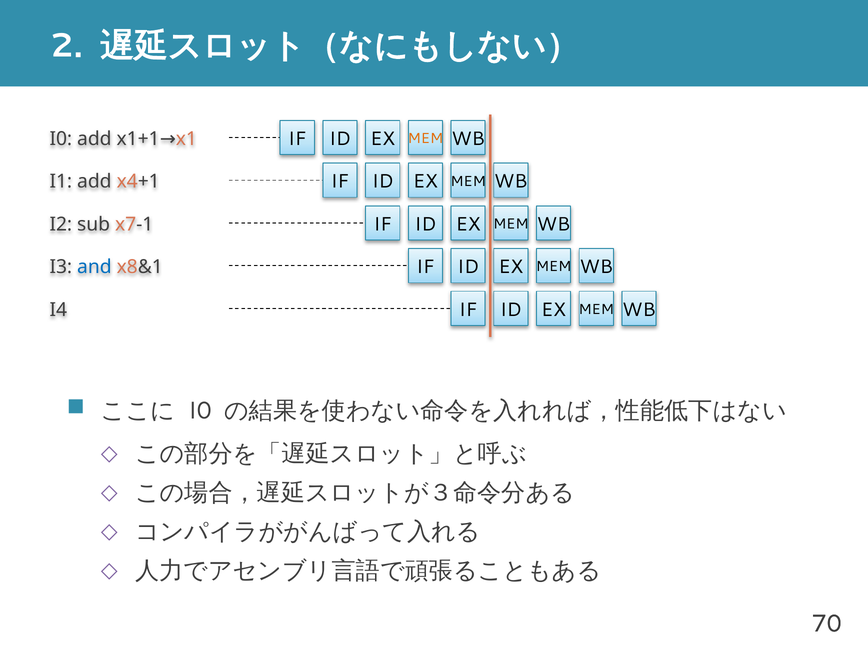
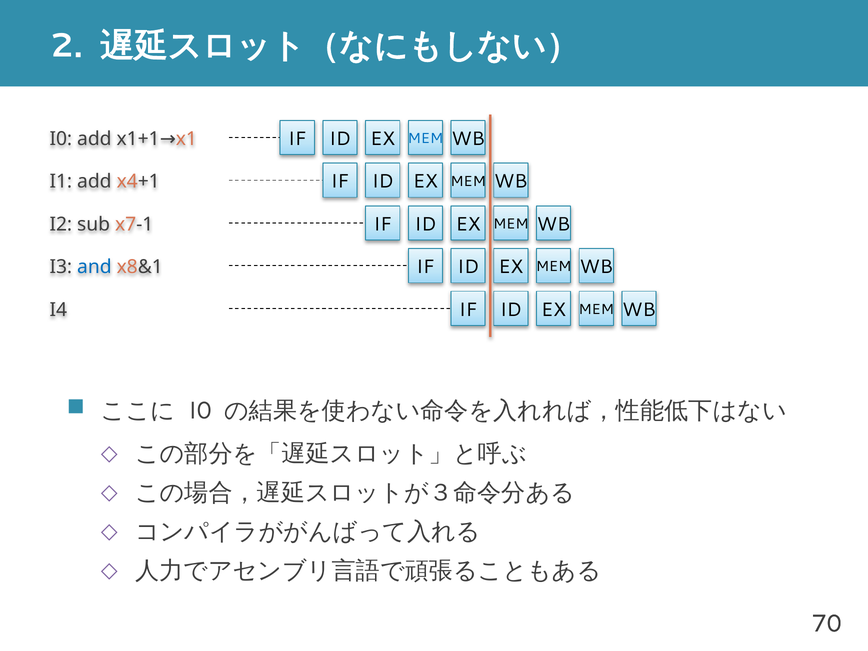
MEM colour: orange -> blue (425, 139)
